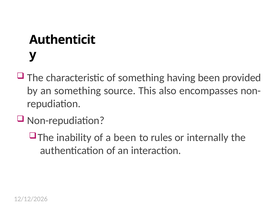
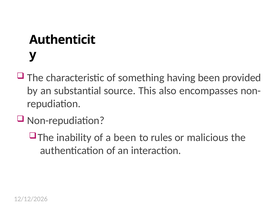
an something: something -> substantial (78, 91)
internally: internally -> malicious (208, 138)
